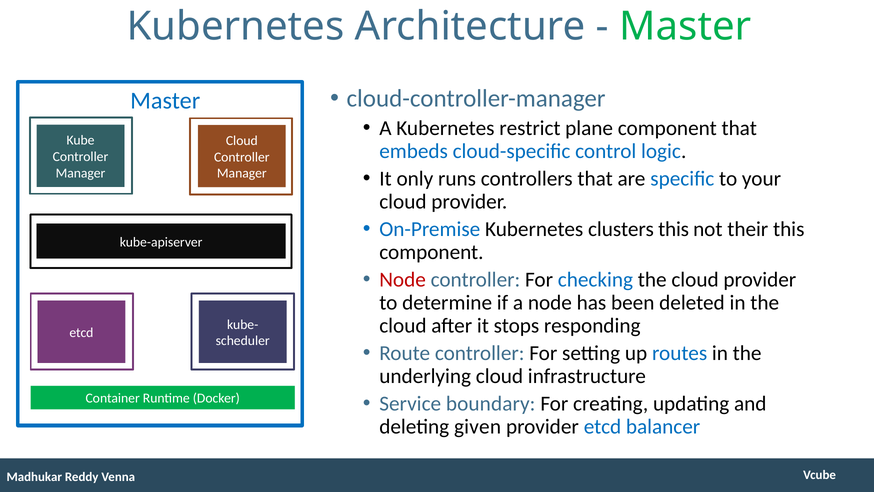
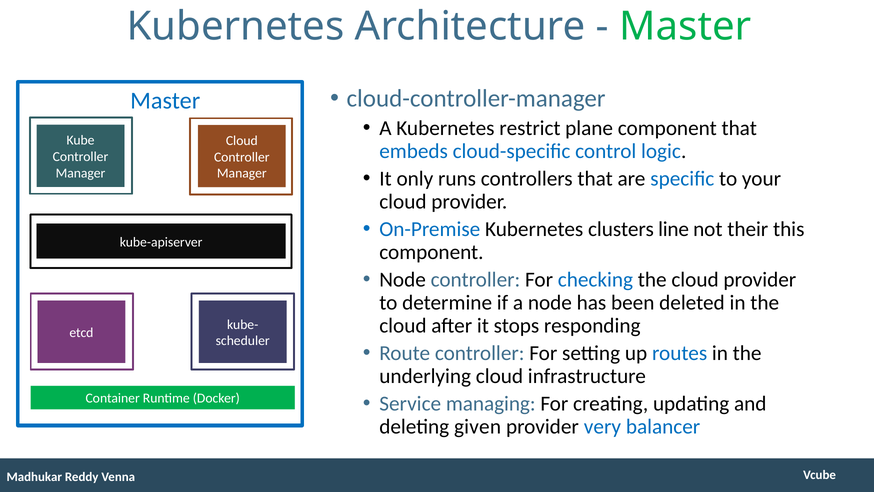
clusters this: this -> line (674, 229)
Node colour: red -> black (403, 279)
boundary: boundary -> managing (491, 403)
provider etcd: etcd -> very (602, 426)
